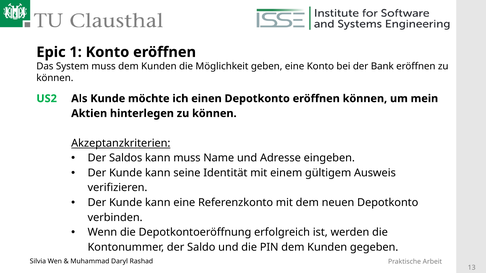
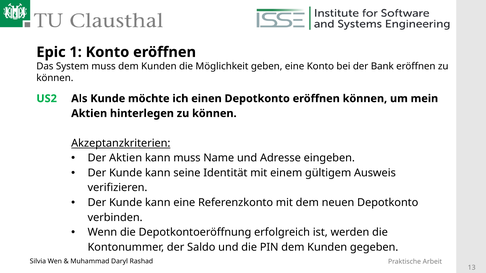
Der Saldos: Saldos -> Aktien (126, 158)
